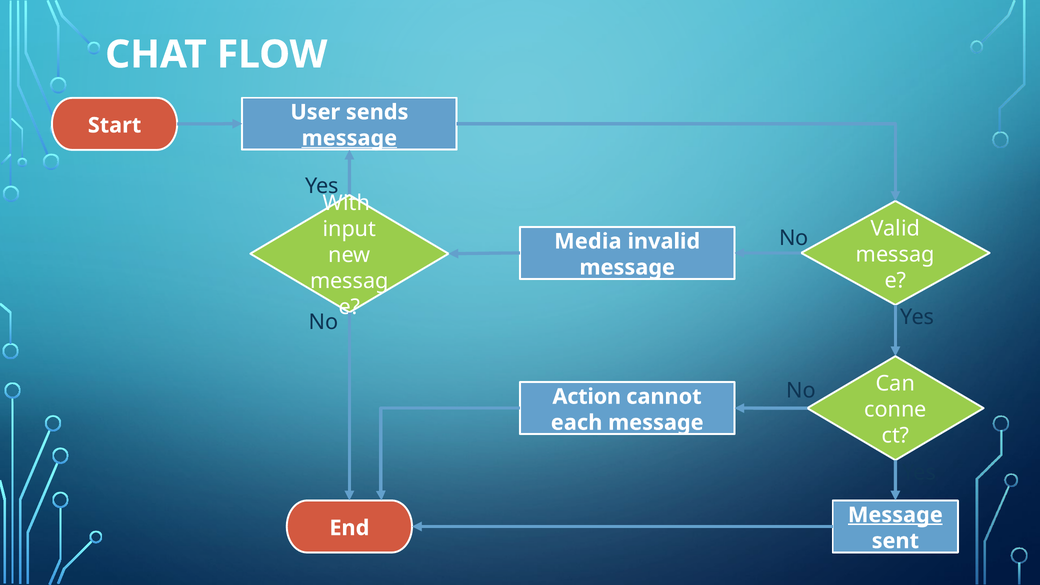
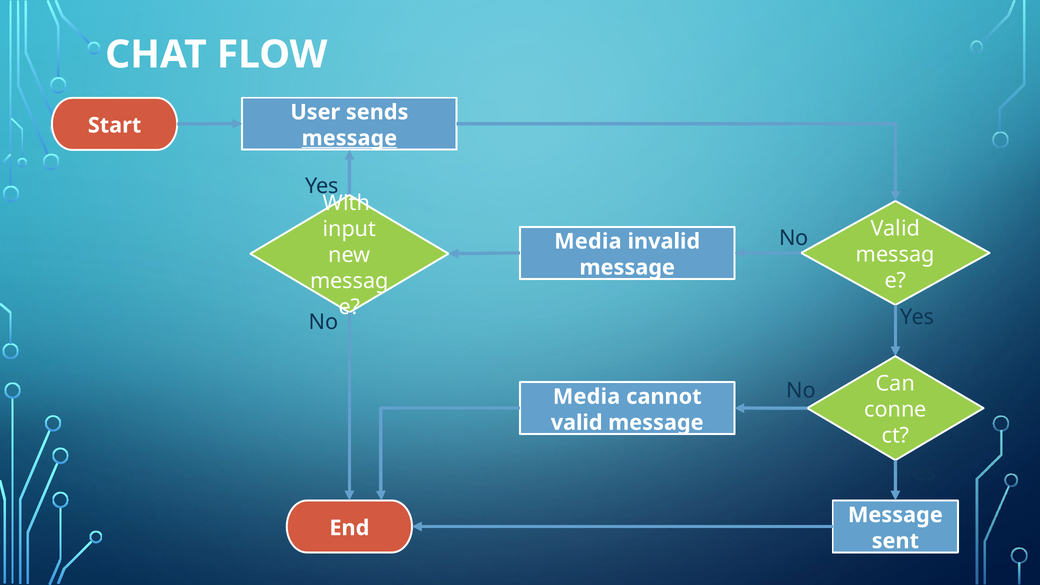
Action: Action -> Media (587, 397)
each: each -> valid (577, 423)
Message underline: present -> none (895, 515)
